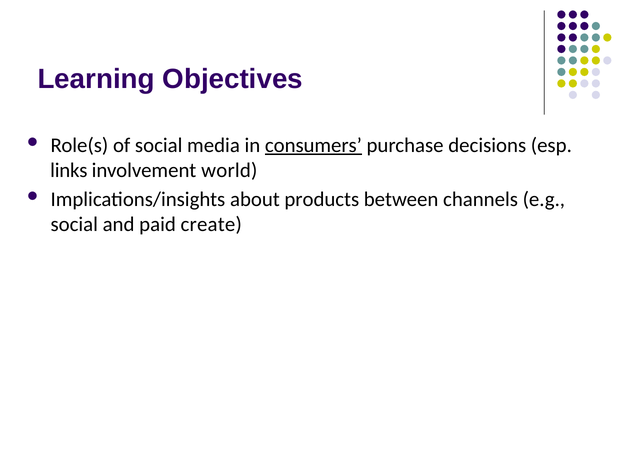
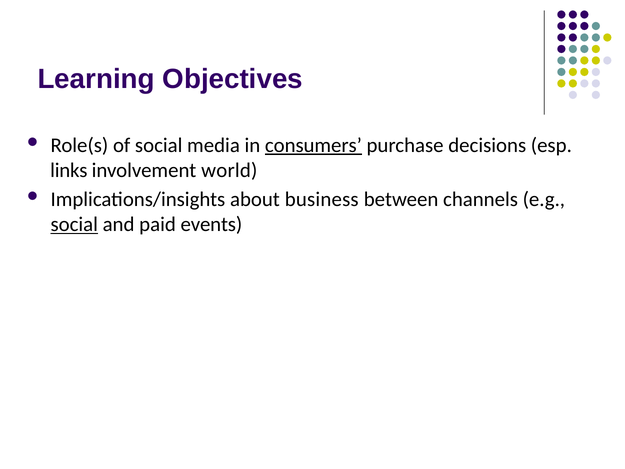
products: products -> business (322, 199)
social underline: none -> present (74, 224)
create: create -> events (211, 224)
